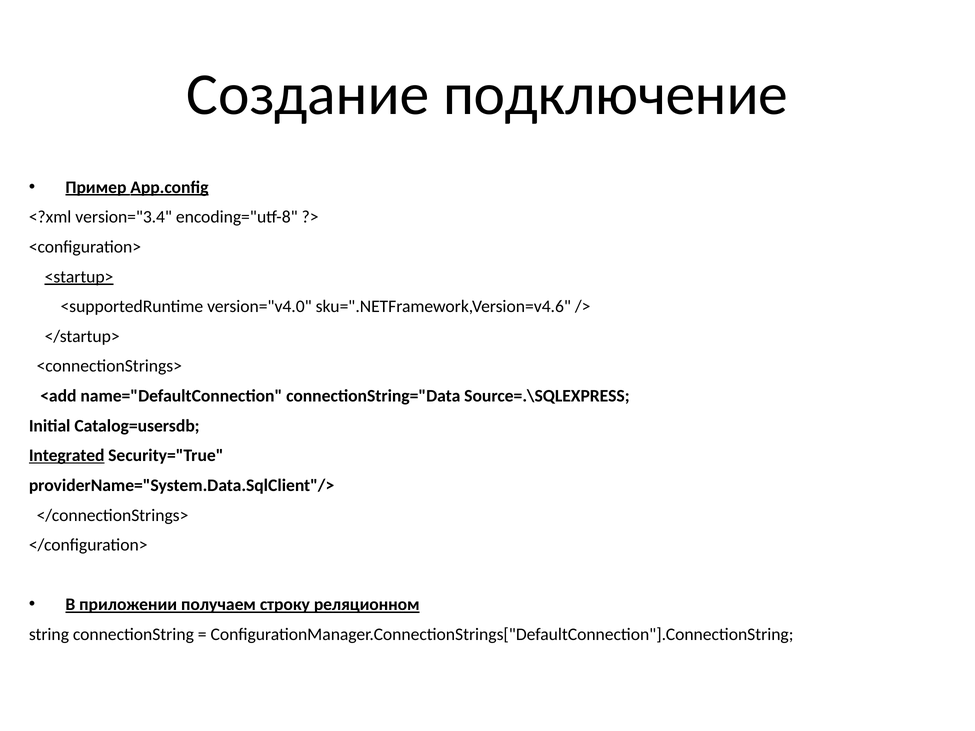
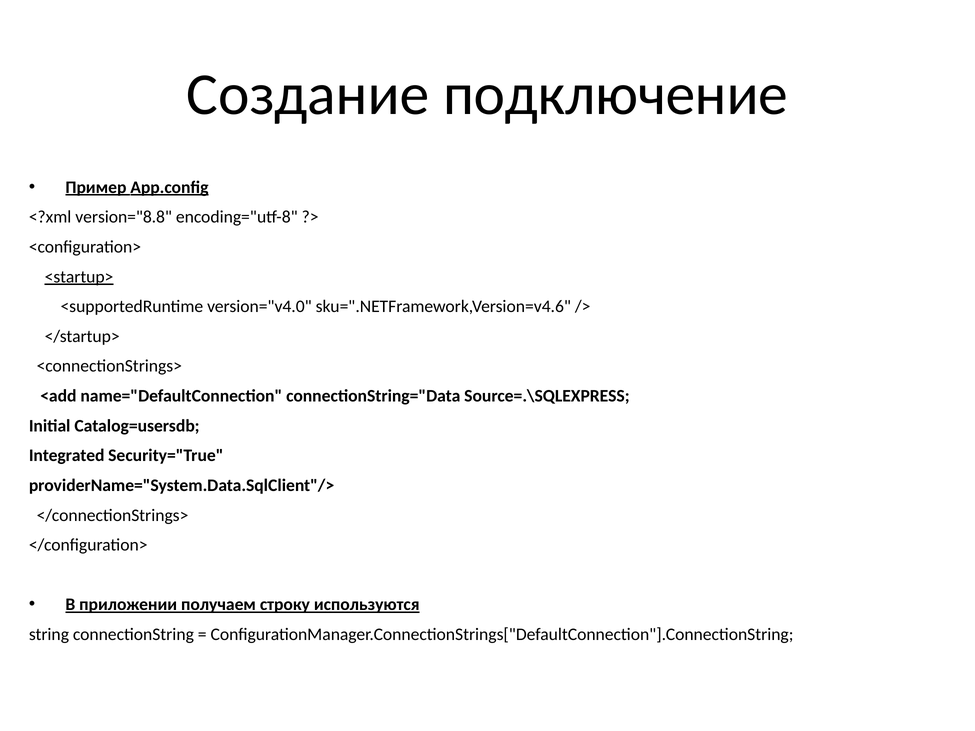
version="3.4: version="3.4 -> version="8.8 (124, 217)
Integrated underline: present -> none (67, 456)
реляционном: реляционном -> используются (367, 605)
